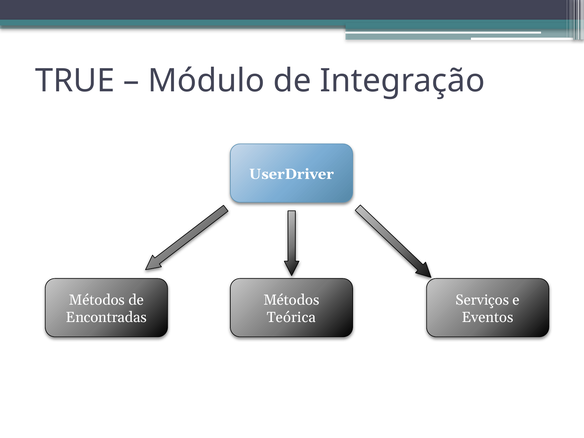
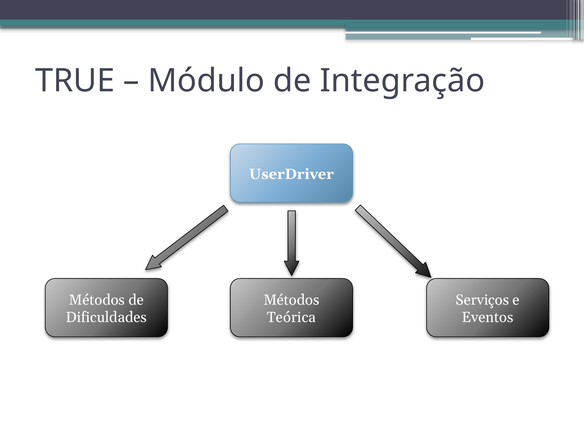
Encontradas: Encontradas -> Dificuldades (106, 317)
